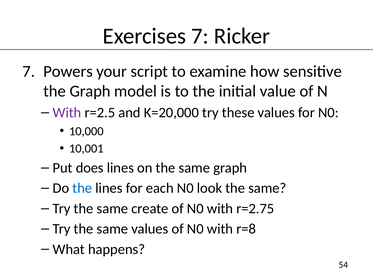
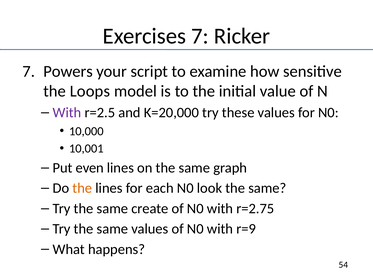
the Graph: Graph -> Loops (90, 91)
does: does -> even (90, 168)
the colour: blue -> orange (82, 188)
r=8: r=8 -> r=9 (246, 229)
